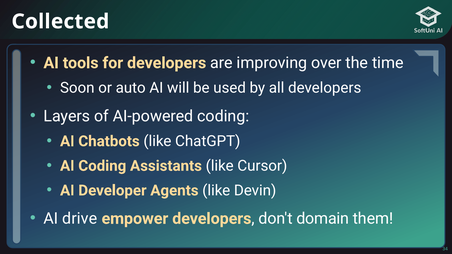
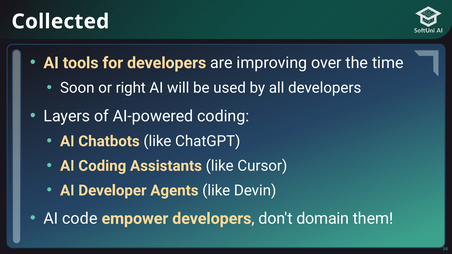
auto: auto -> right (131, 88)
drive: drive -> code (80, 219)
